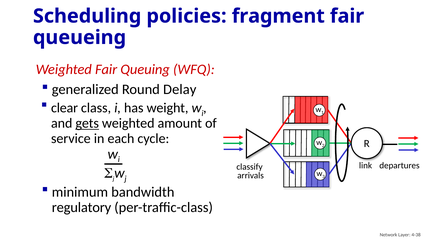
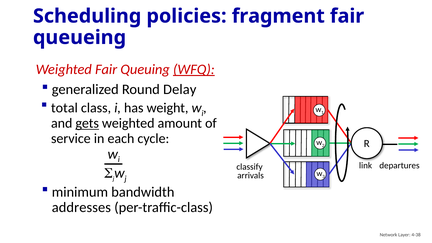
WFQ underline: none -> present (194, 69)
clear: clear -> total (64, 108)
regulatory: regulatory -> addresses (81, 208)
